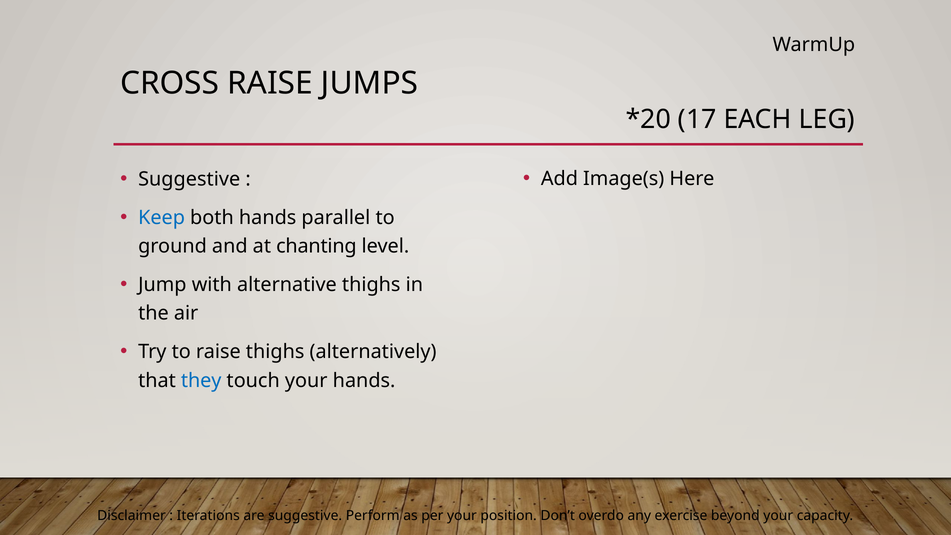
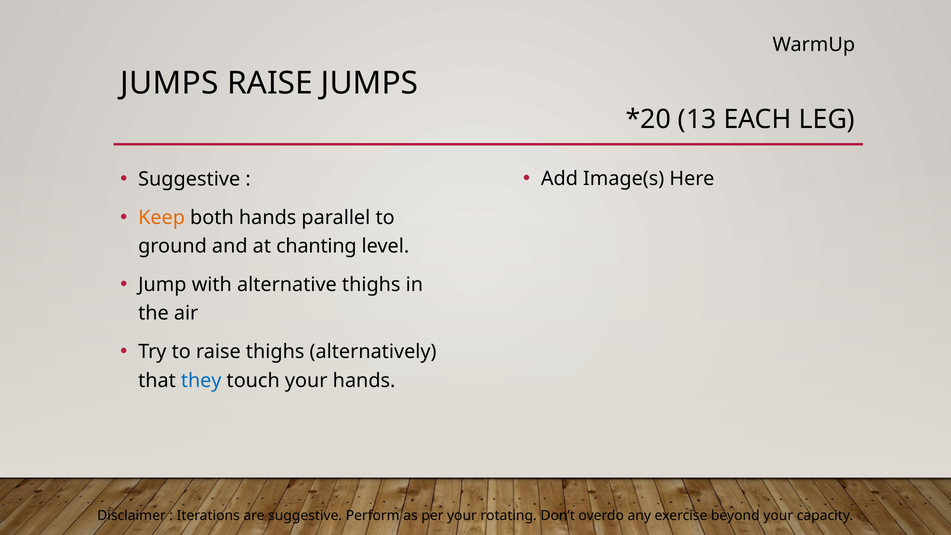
CROSS: CROSS -> JUMPS (169, 83)
17: 17 -> 13 (697, 120)
Keep colour: blue -> orange (162, 218)
position: position -> rotating (509, 516)
